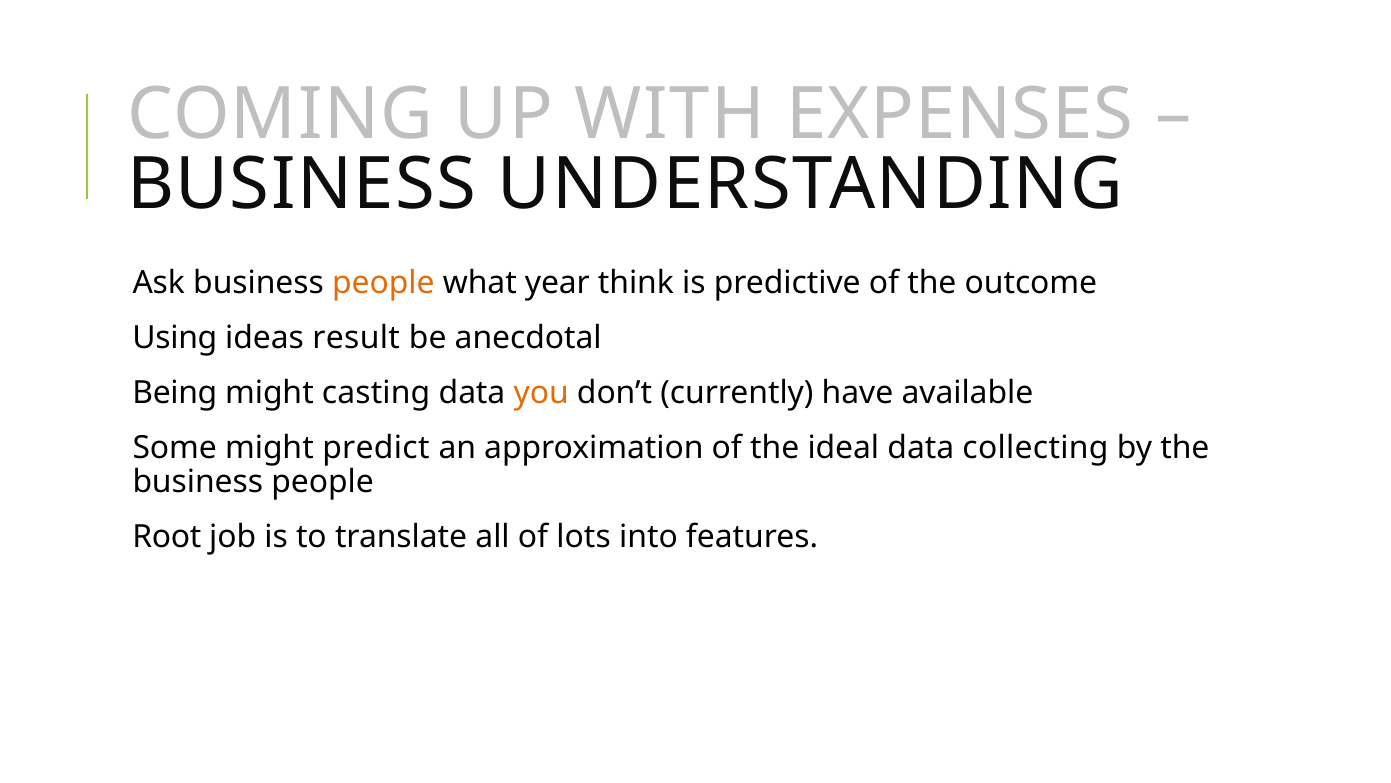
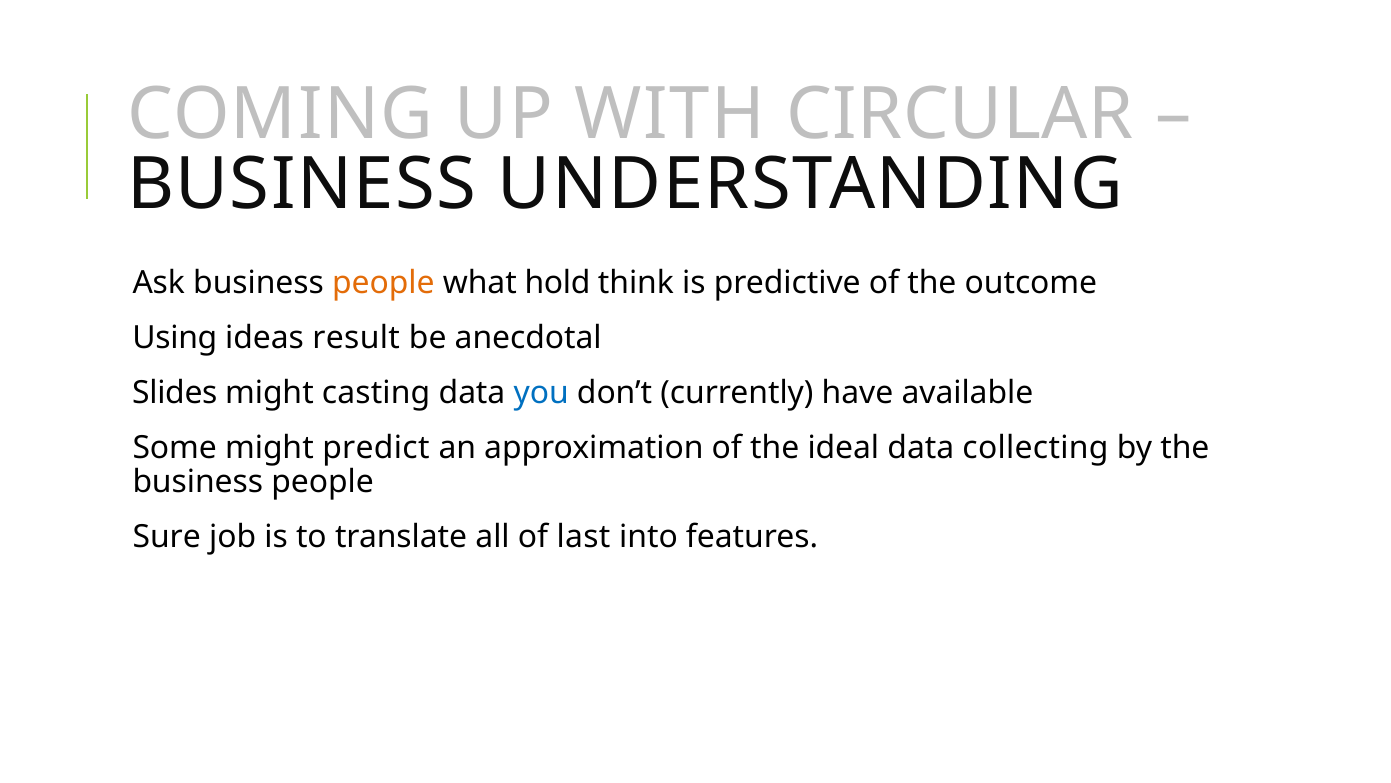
EXPENSES: EXPENSES -> CIRCULAR (960, 115)
year: year -> hold (557, 283)
Being: Being -> Slides (175, 392)
you colour: orange -> blue (541, 392)
Root: Root -> Sure (167, 536)
lots: lots -> last (583, 536)
